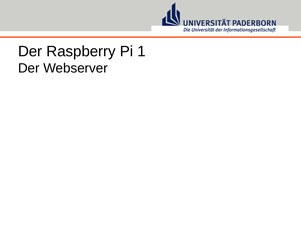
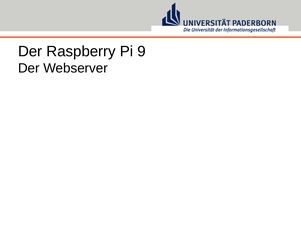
1: 1 -> 9 (142, 51)
